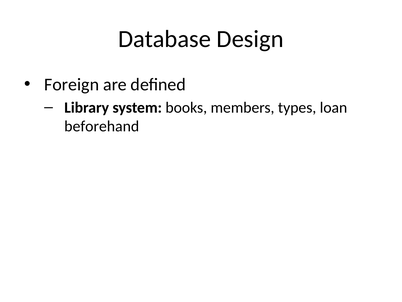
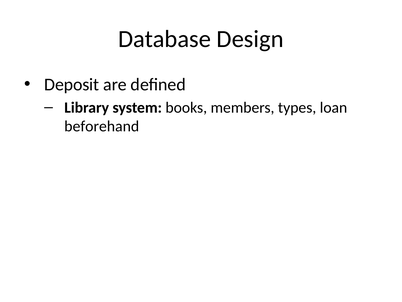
Foreign: Foreign -> Deposit (72, 84)
